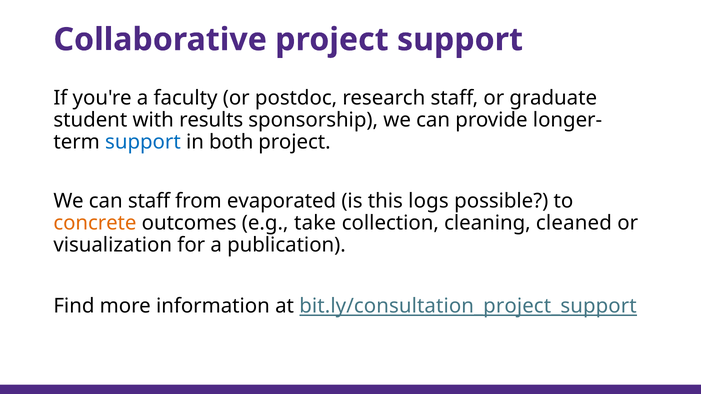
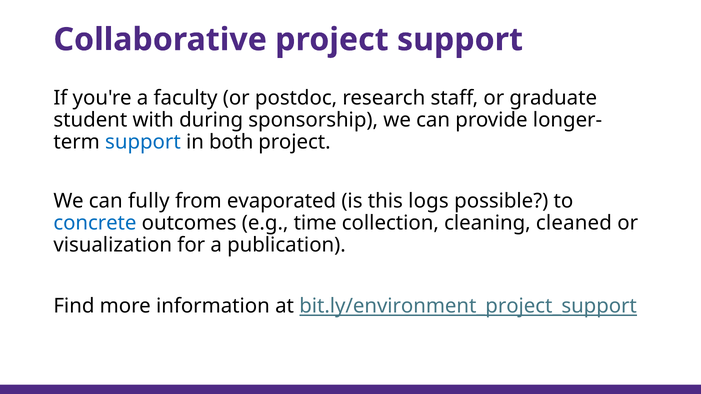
results: results -> during (211, 120)
can staff: staff -> fully (149, 201)
concrete colour: orange -> blue (95, 223)
take: take -> time (315, 223)
bit.ly/consultation_project_support: bit.ly/consultation_project_support -> bit.ly/environment_project_support (468, 306)
